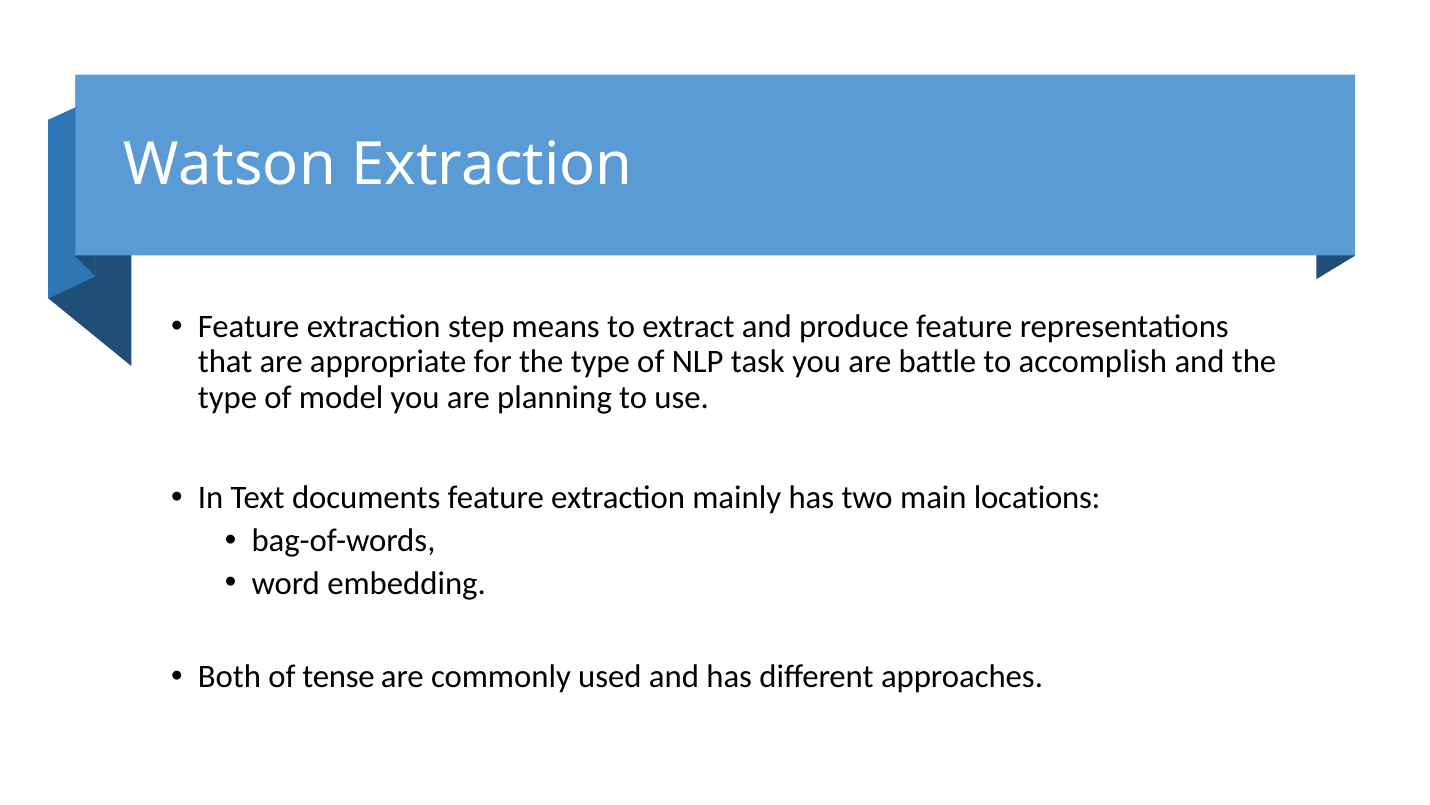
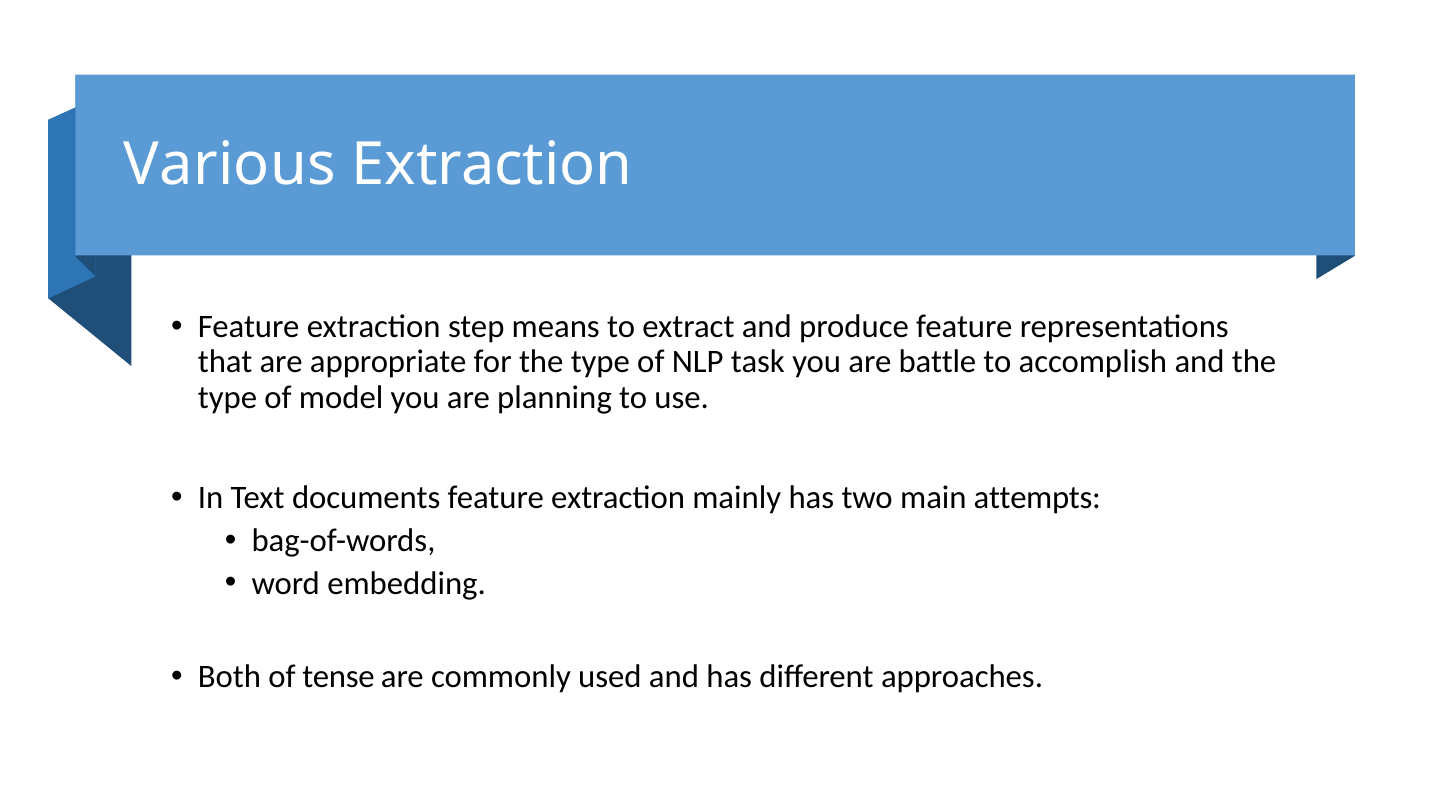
Watson: Watson -> Various (230, 165)
locations: locations -> attempts (1037, 497)
